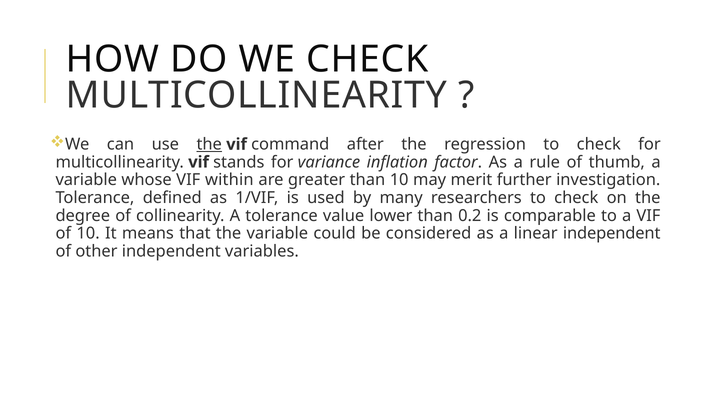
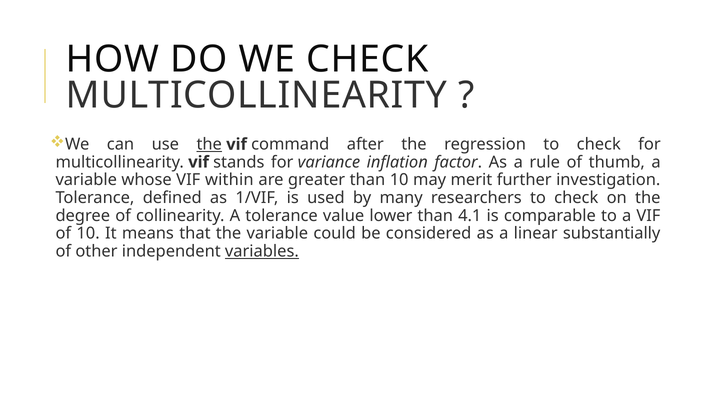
0.2: 0.2 -> 4.1 (470, 216)
linear independent: independent -> substantially (612, 233)
variables underline: none -> present (262, 251)
